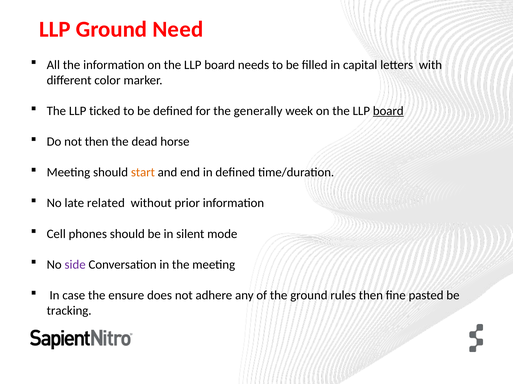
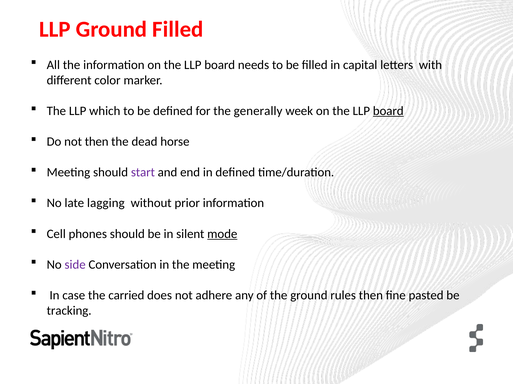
Ground Need: Need -> Filled (178, 29)
ticked: ticked -> which (105, 111)
start colour: orange -> purple (143, 173)
related: related -> lagging (106, 203)
mode underline: none -> present (222, 234)
ensure: ensure -> carried (126, 296)
